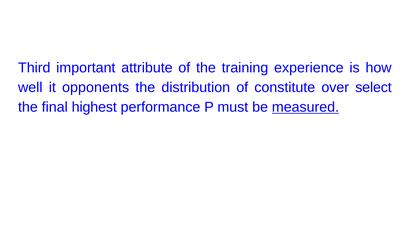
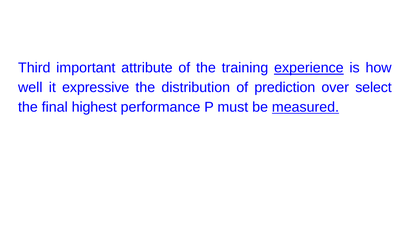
experience underline: none -> present (309, 68)
opponents: opponents -> expressive (96, 87)
constitute: constitute -> prediction (285, 87)
